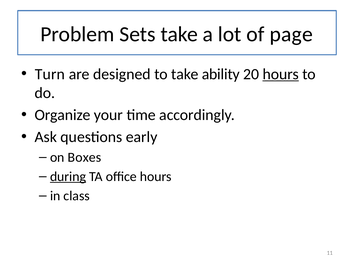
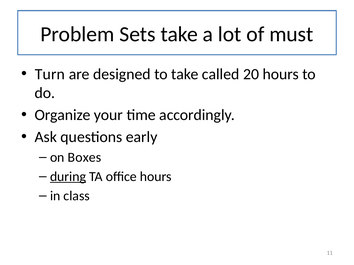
page: page -> must (291, 34)
ability: ability -> called (221, 74)
hours underline: present -> none (281, 74)
